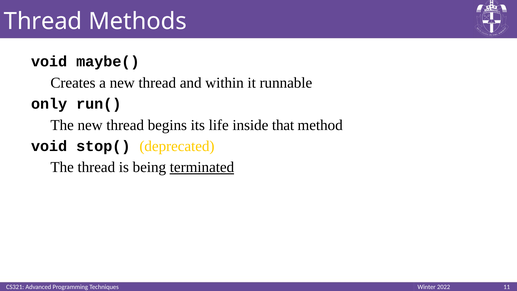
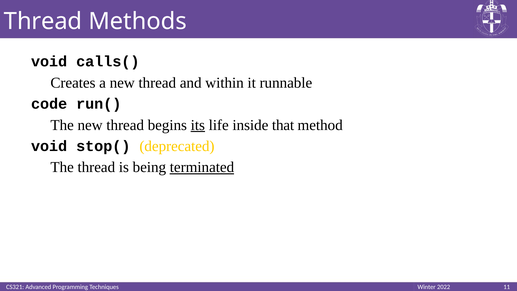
maybe(: maybe( -> calls( (108, 62)
only: only -> code (49, 104)
its underline: none -> present (198, 125)
